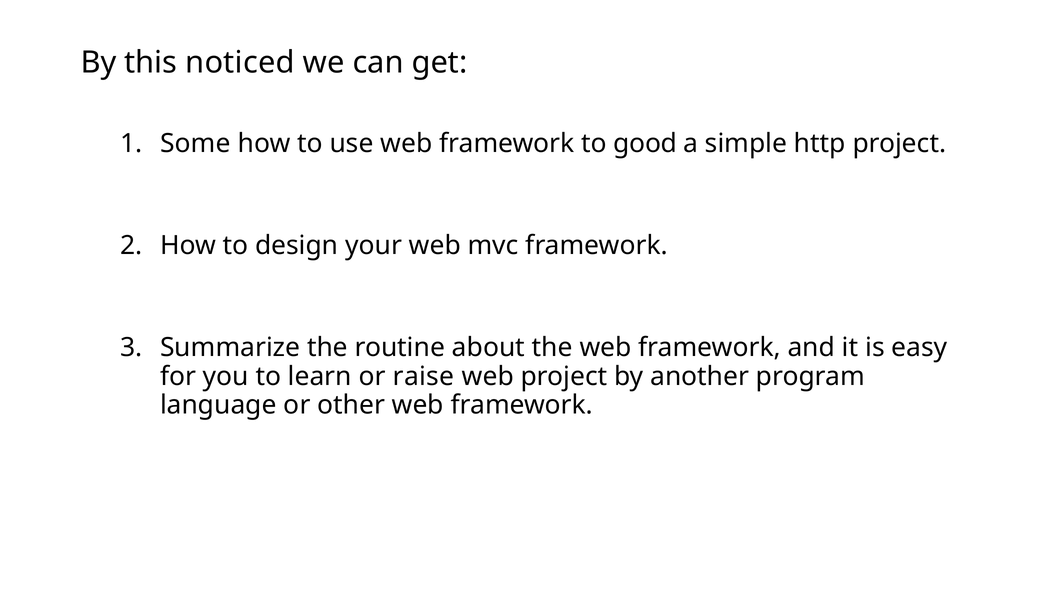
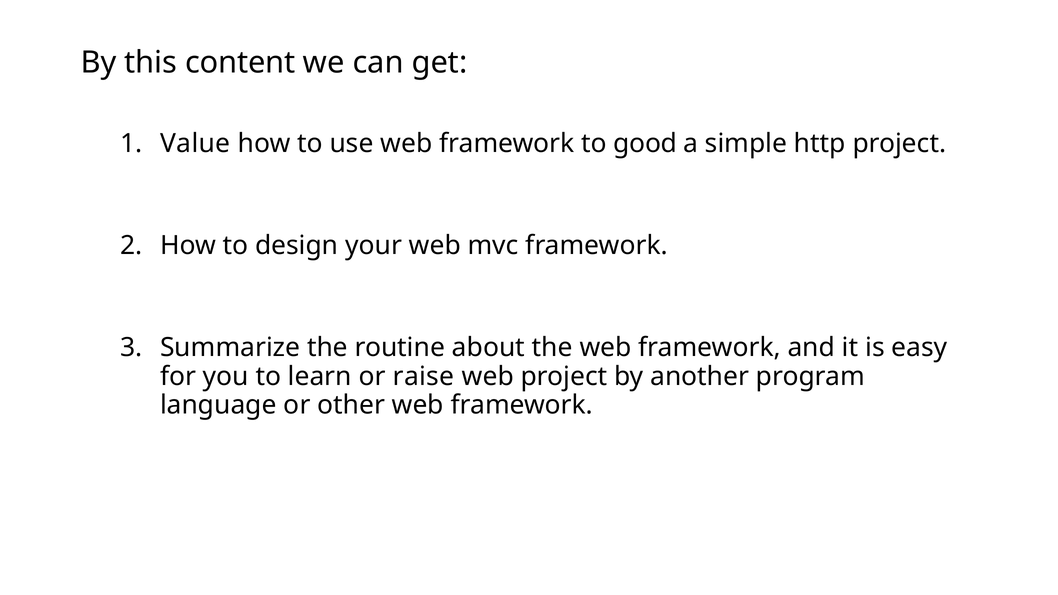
noticed: noticed -> content (240, 63)
Some: Some -> Value (195, 143)
